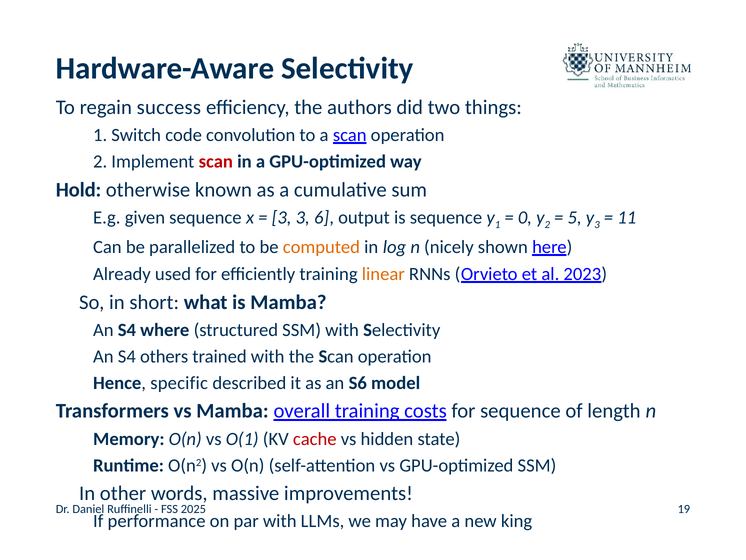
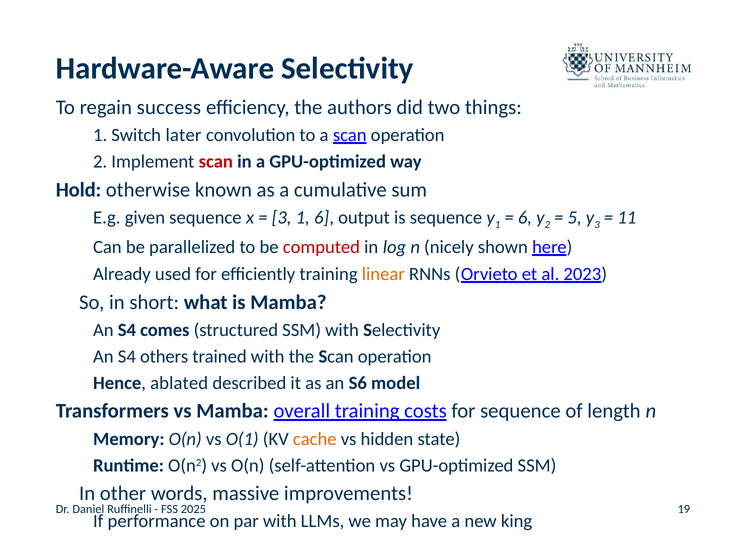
code: code -> later (183, 135)
3 3: 3 -> 1 (303, 217)
0: 0 -> 6 (525, 217)
computed colour: orange -> red (321, 247)
where: where -> comes (165, 330)
specific: specific -> ablated (179, 383)
cache colour: red -> orange (315, 439)
